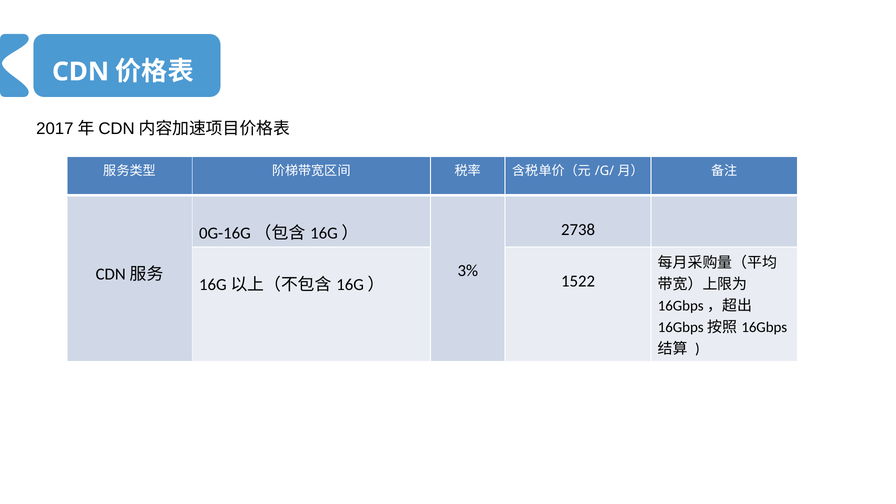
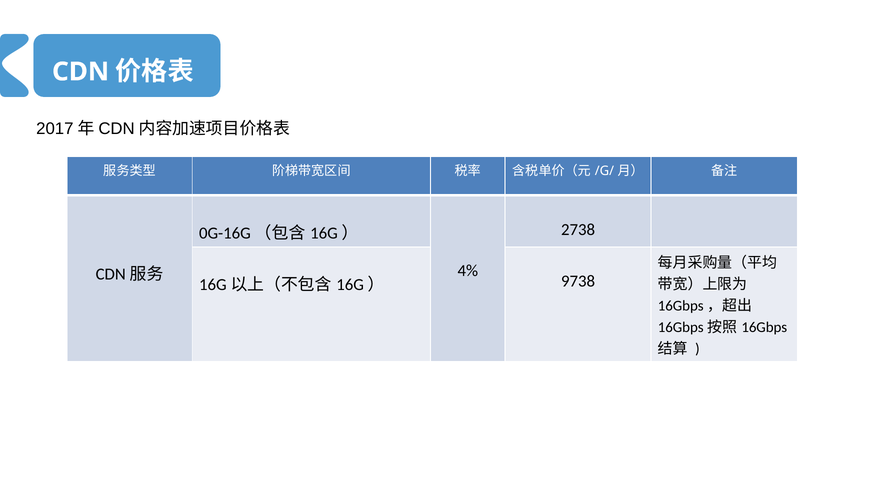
3%: 3% -> 4% (468, 271)
1522: 1522 -> 9738 (578, 281)
